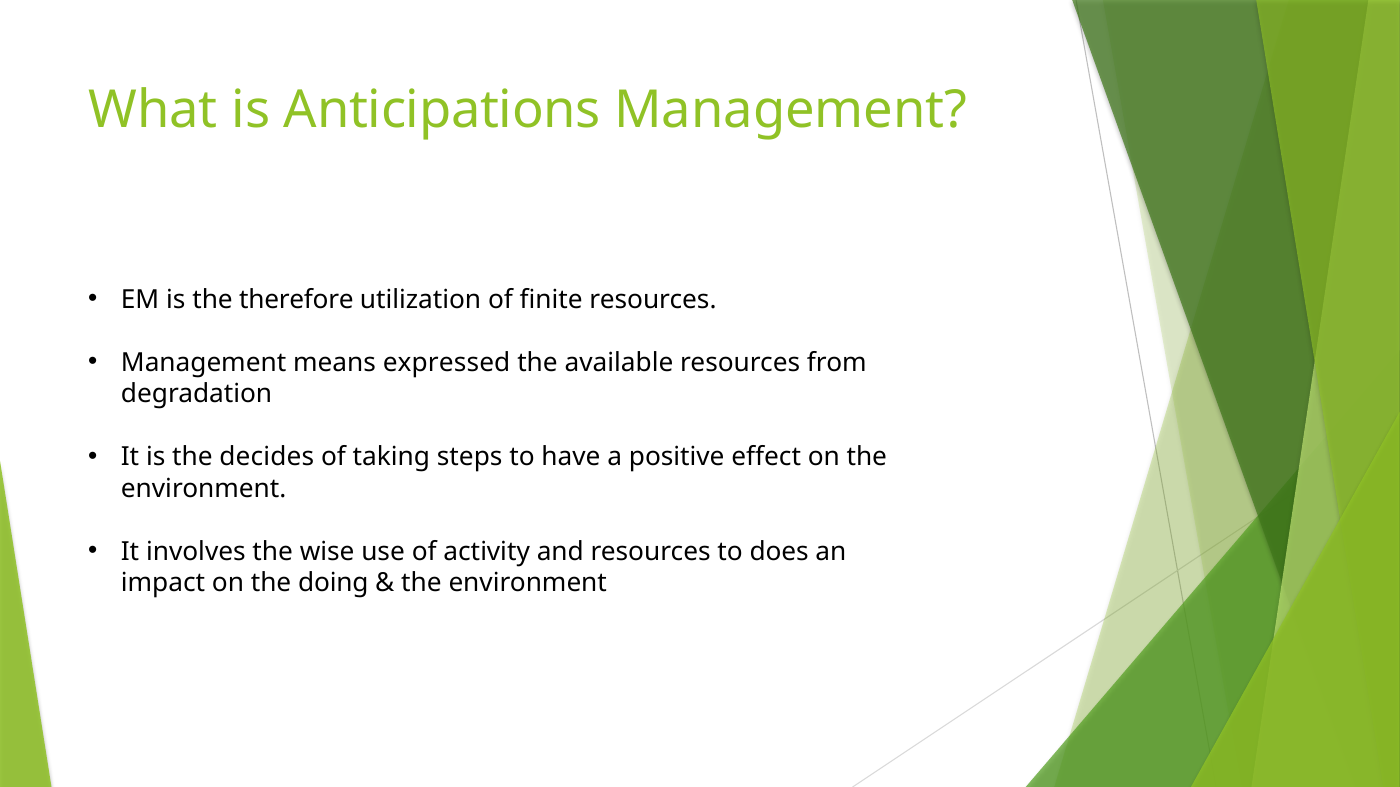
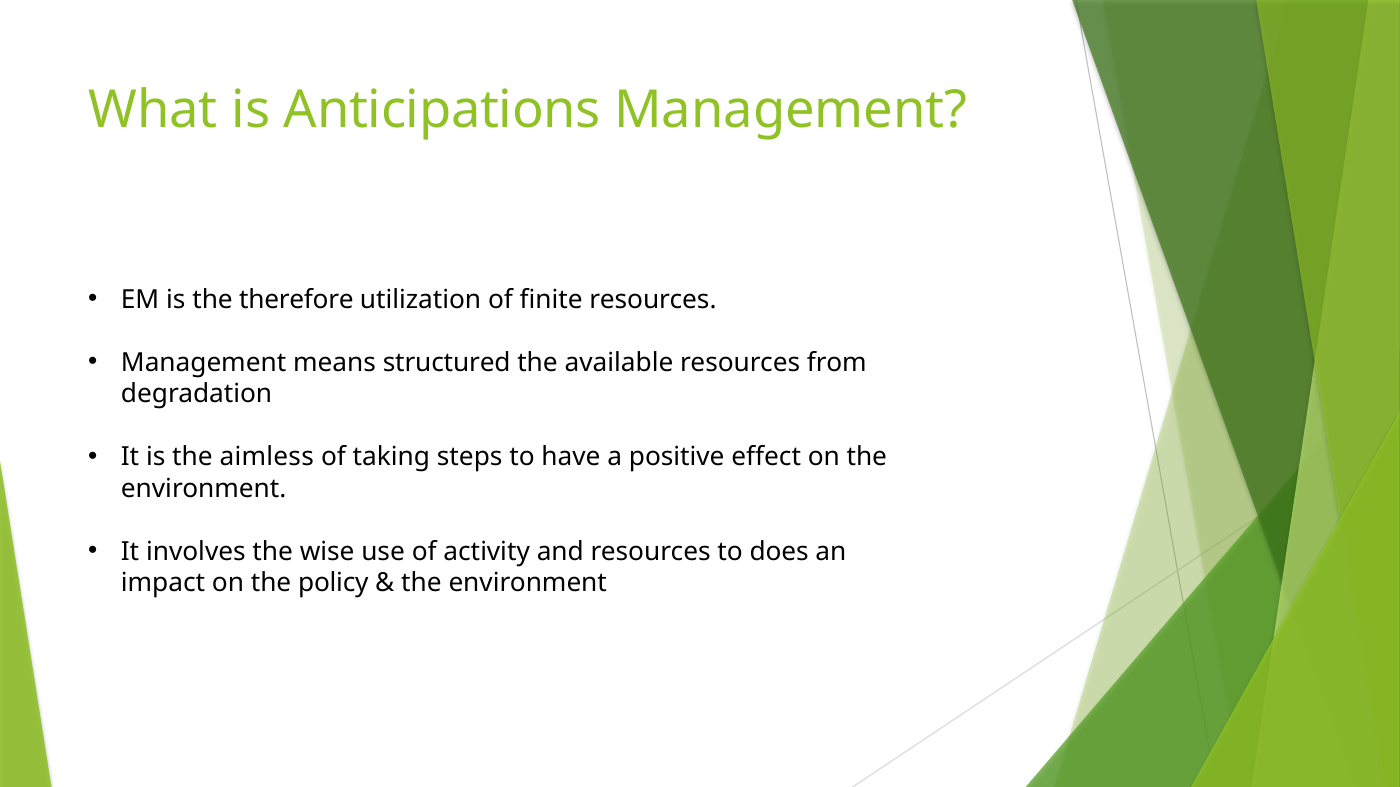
expressed: expressed -> structured (447, 363)
decides: decides -> aimless (267, 457)
doing: doing -> policy (333, 583)
